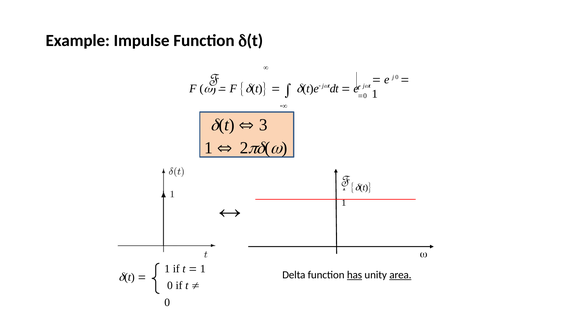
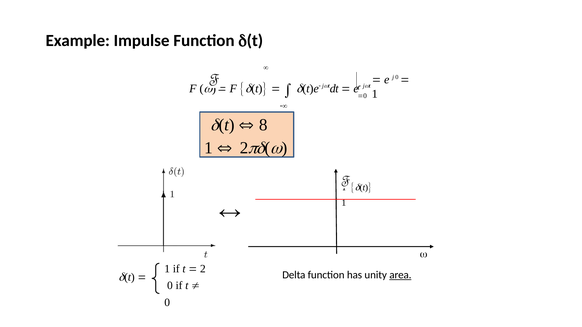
3: 3 -> 8 (263, 125)
1: 1 -> 2 (203, 269)
has underline: present -> none (355, 275)
